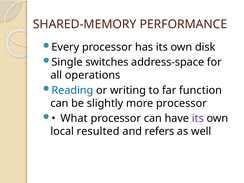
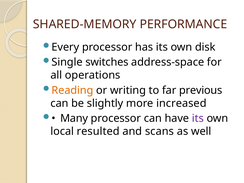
Reading colour: blue -> orange (72, 90)
function: function -> previous (201, 90)
more processor: processor -> increased (181, 103)
What: What -> Many (74, 118)
refers: refers -> scans (159, 131)
